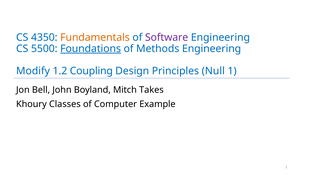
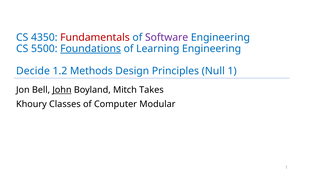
Fundamentals colour: orange -> red (95, 37)
Methods: Methods -> Learning (158, 49)
Modify: Modify -> Decide (33, 71)
Coupling: Coupling -> Methods (91, 71)
John underline: none -> present (62, 90)
Example: Example -> Modular (157, 104)
